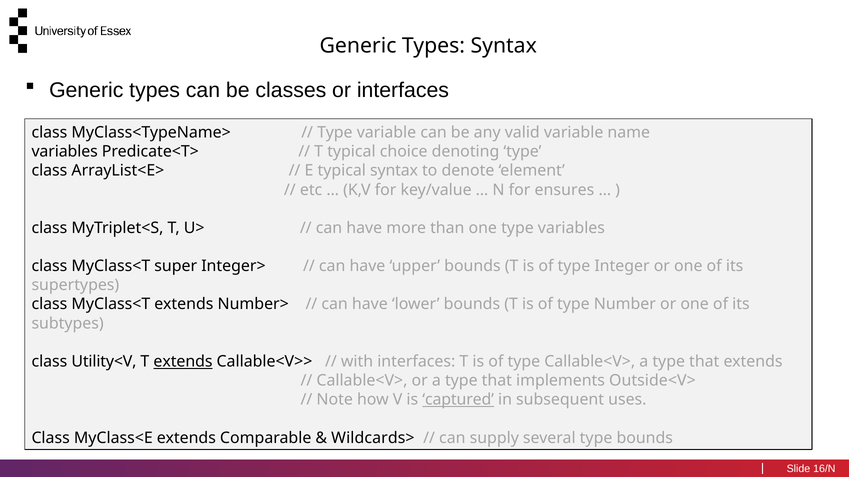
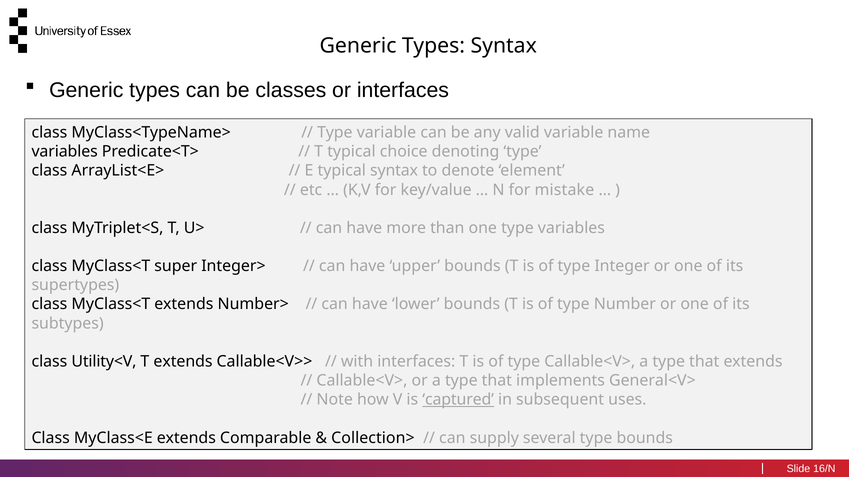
ensures: ensures -> mistake (564, 190)
extends underline: present -> none (183, 362)
Outside<V>: Outside<V> -> General<V> (652, 381)
Wildcards>: Wildcards> -> Collection> (373, 438)
